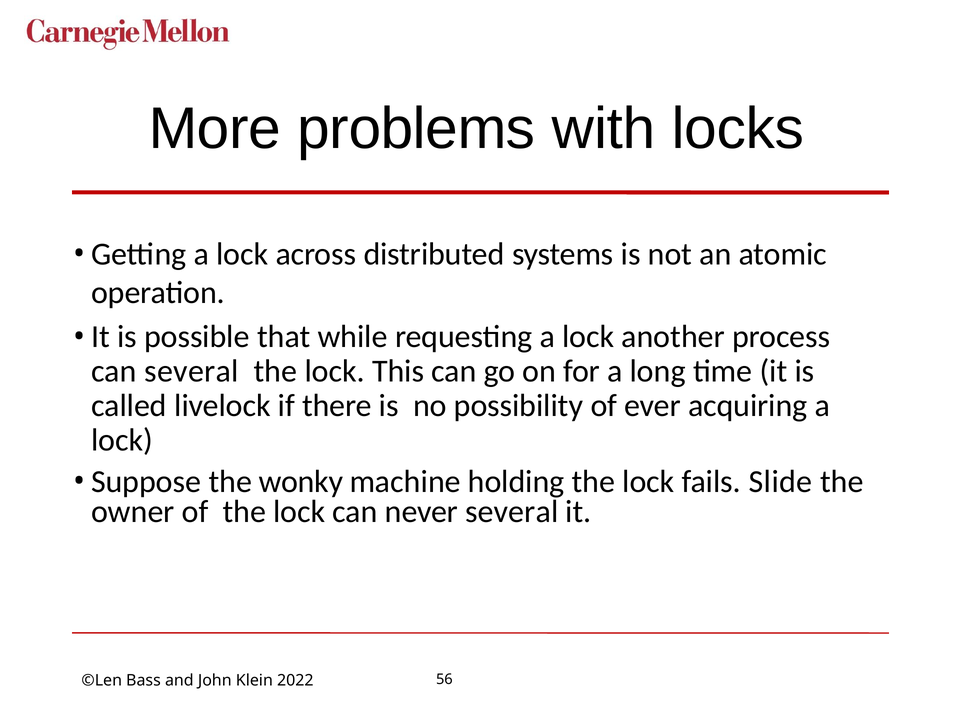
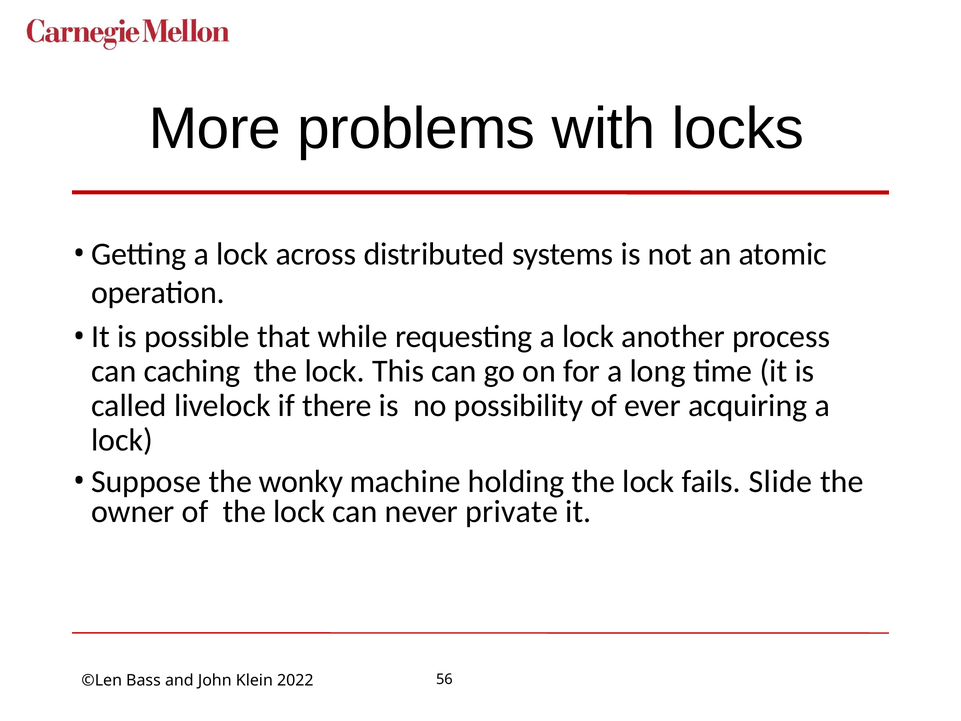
can several: several -> caching (192, 371)
never several: several -> private (512, 512)
